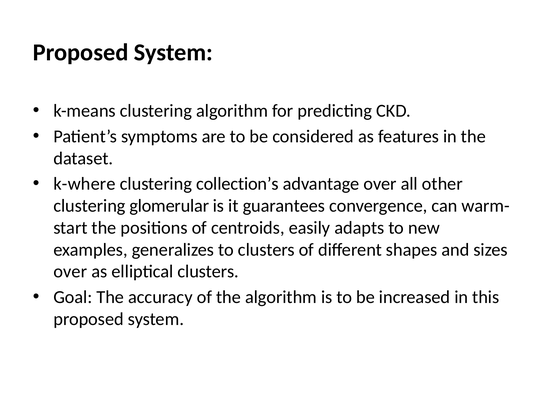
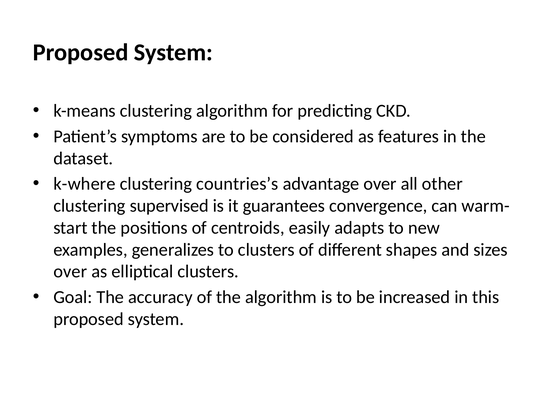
collection’s: collection’s -> countries’s (237, 184)
glomerular: glomerular -> supervised (169, 206)
